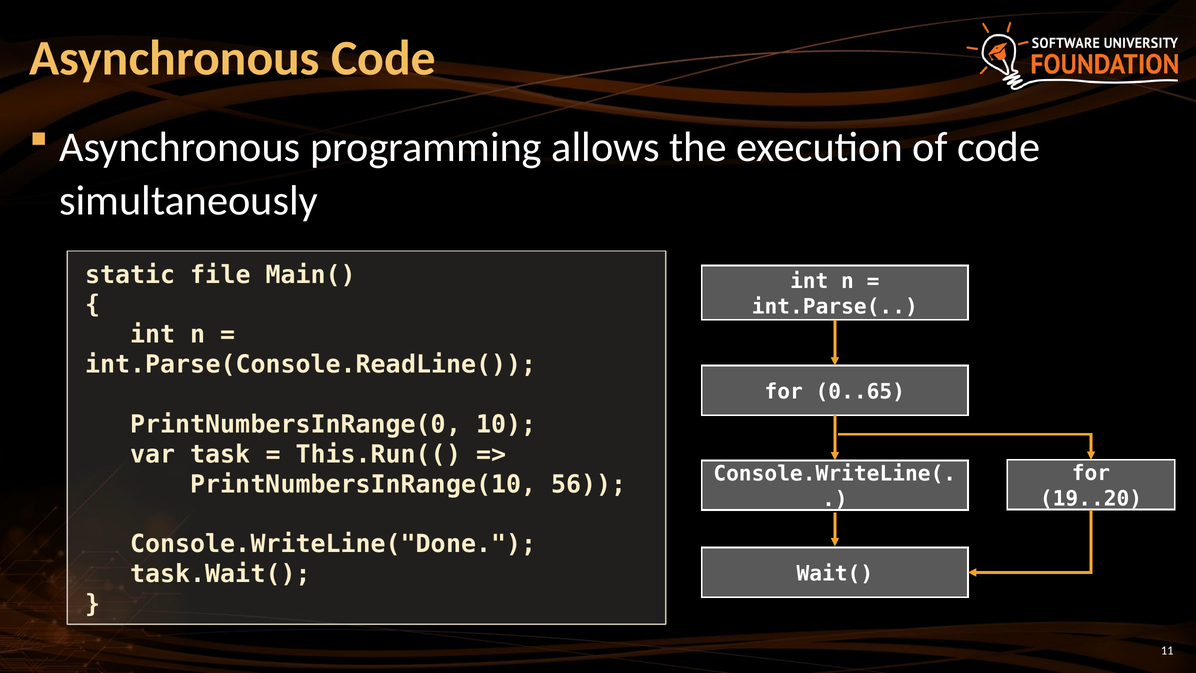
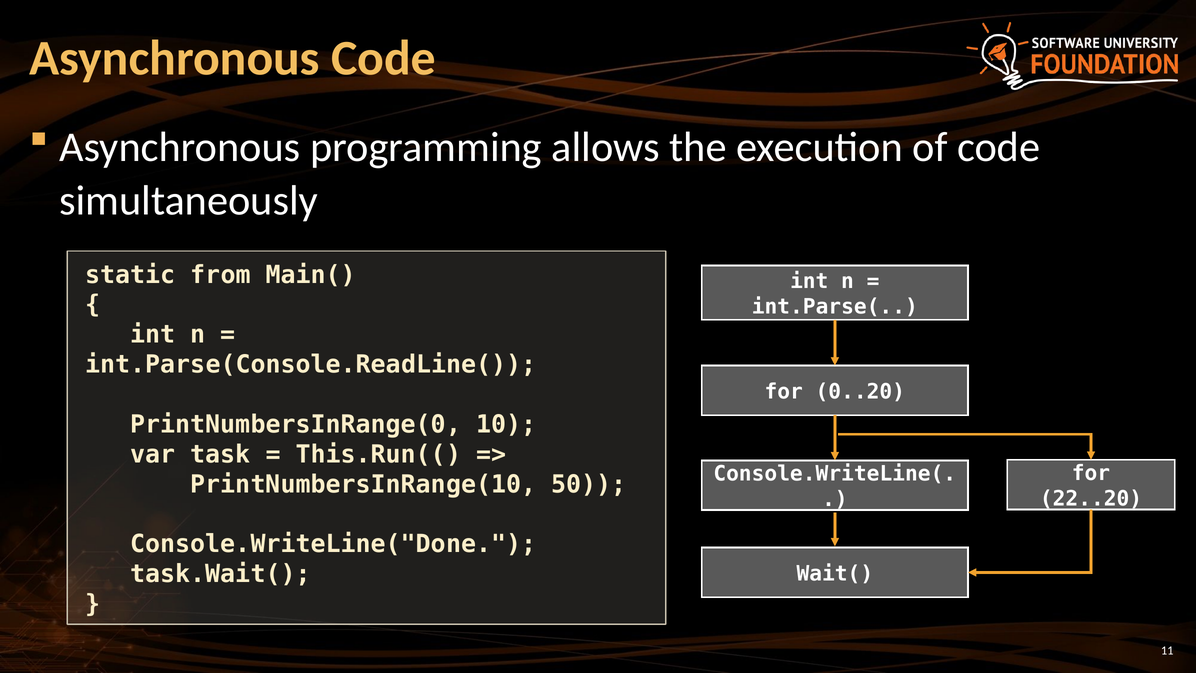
file: file -> from (221, 275)
0..65: 0..65 -> 0..20 (860, 392)
56: 56 -> 50 (589, 484)
19..20: 19..20 -> 22..20 (1091, 499)
